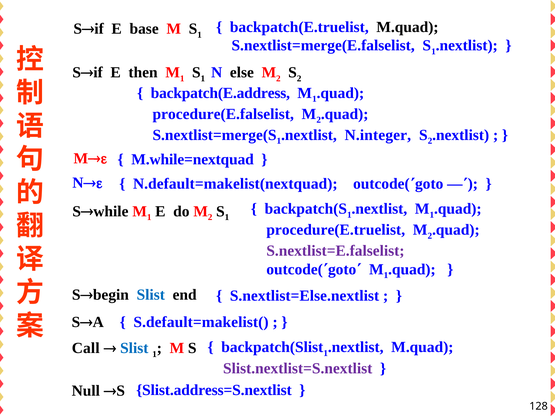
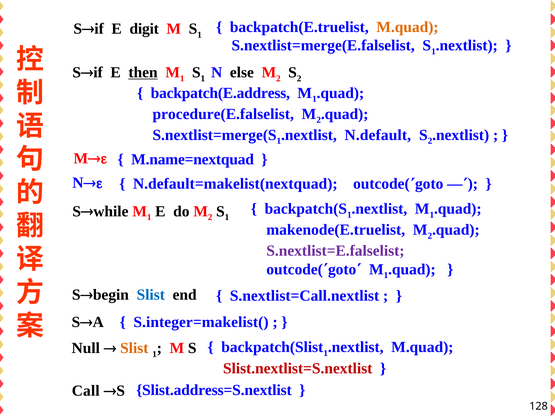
base: base -> digit (144, 29)
M.quad colour: black -> orange (407, 27)
then underline: none -> present (143, 72)
N.integer: N.integer -> N.default (378, 135)
M.while=nextquad: M.while=nextquad -> M.name=nextquad (193, 159)
procedure(E.truelist: procedure(E.truelist -> makenode(E.truelist (336, 230)
S.nextlist=Else.nextlist: S.nextlist=Else.nextlist -> S.nextlist=Call.nextlist (305, 296)
S.default=makelist(: S.default=makelist( -> S.integer=makelist( (201, 322)
Call: Call -> Null (86, 348)
Slist colour: blue -> orange (134, 348)
Slist.nextlist=S.nextlist colour: purple -> red (298, 368)
Null: Null -> Call (86, 391)
